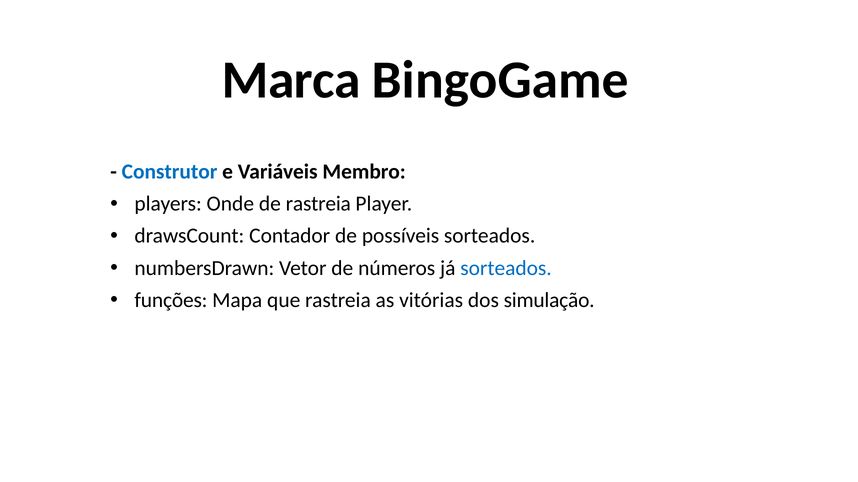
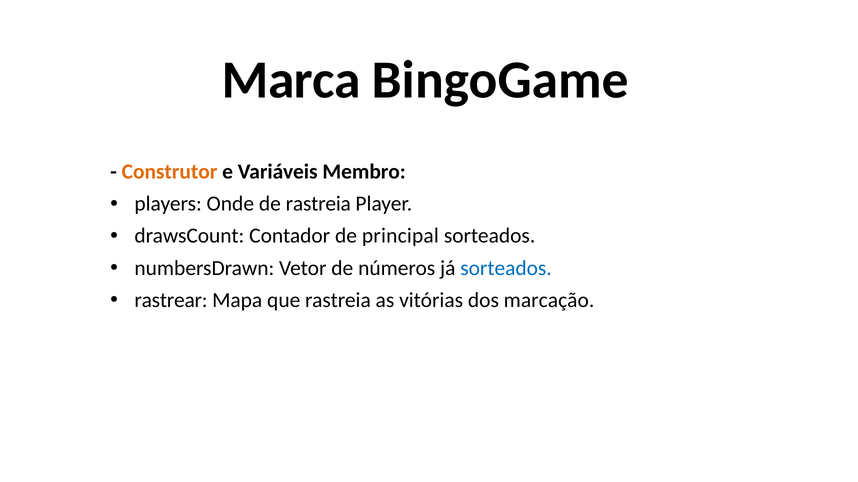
Construtor colour: blue -> orange (170, 172)
possíveis: possíveis -> principal (400, 236)
funções: funções -> rastrear (171, 300)
simulação: simulação -> marcação (549, 300)
